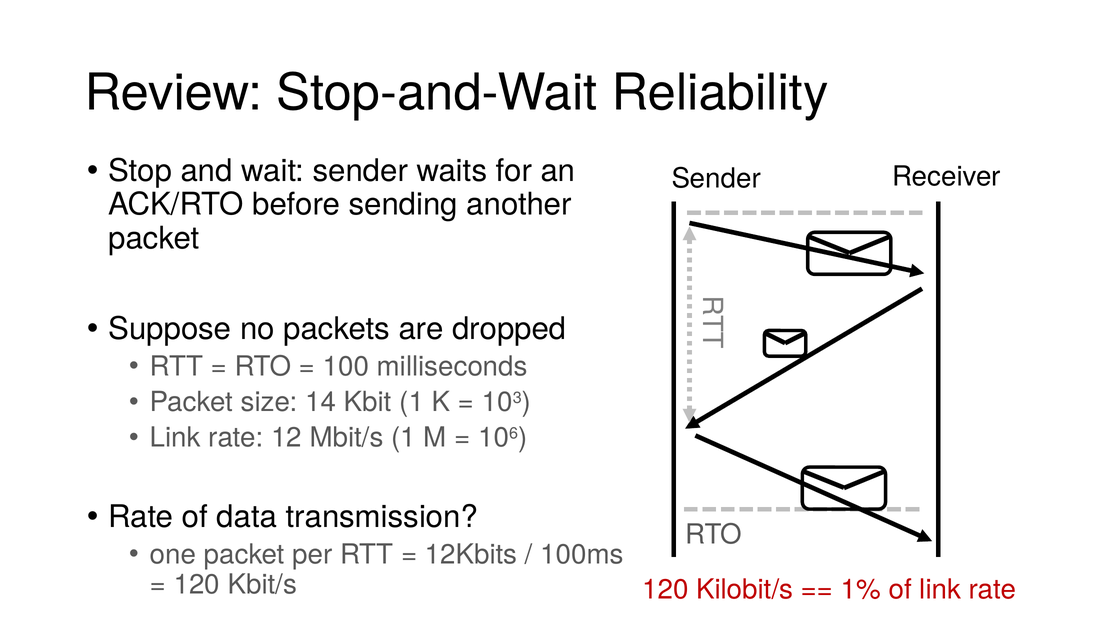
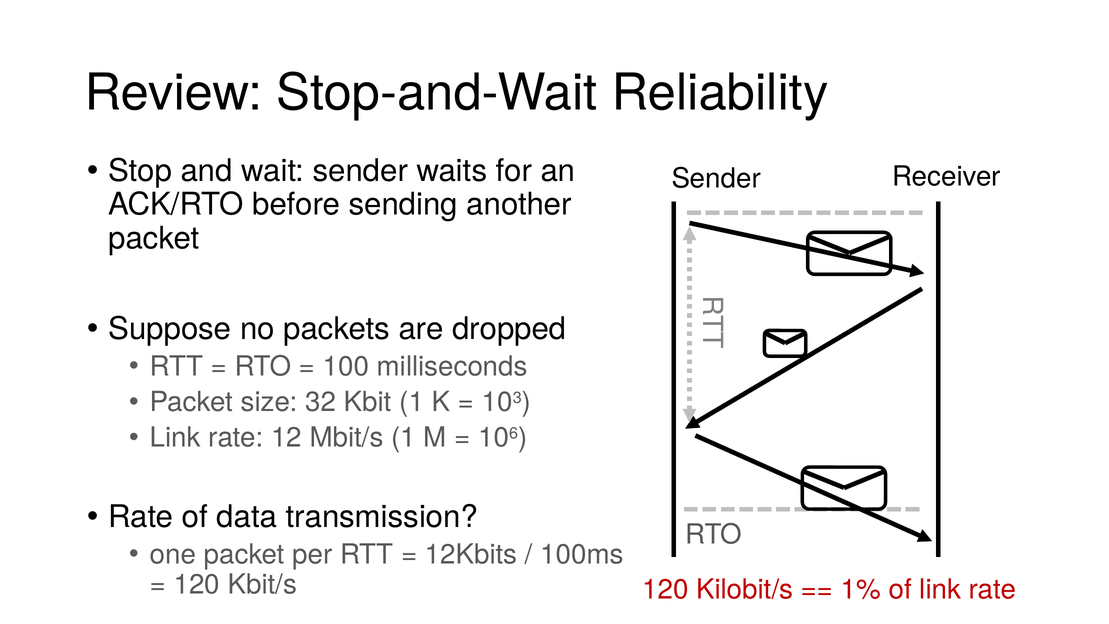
14: 14 -> 32 (321, 402)
